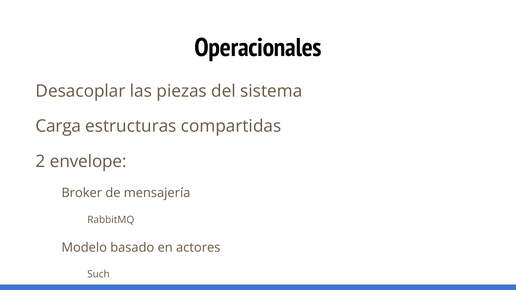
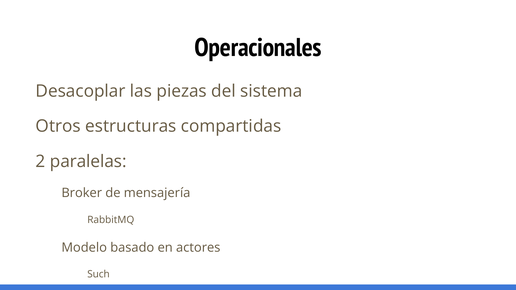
Carga: Carga -> Otros (58, 126)
envelope: envelope -> paralelas (88, 162)
